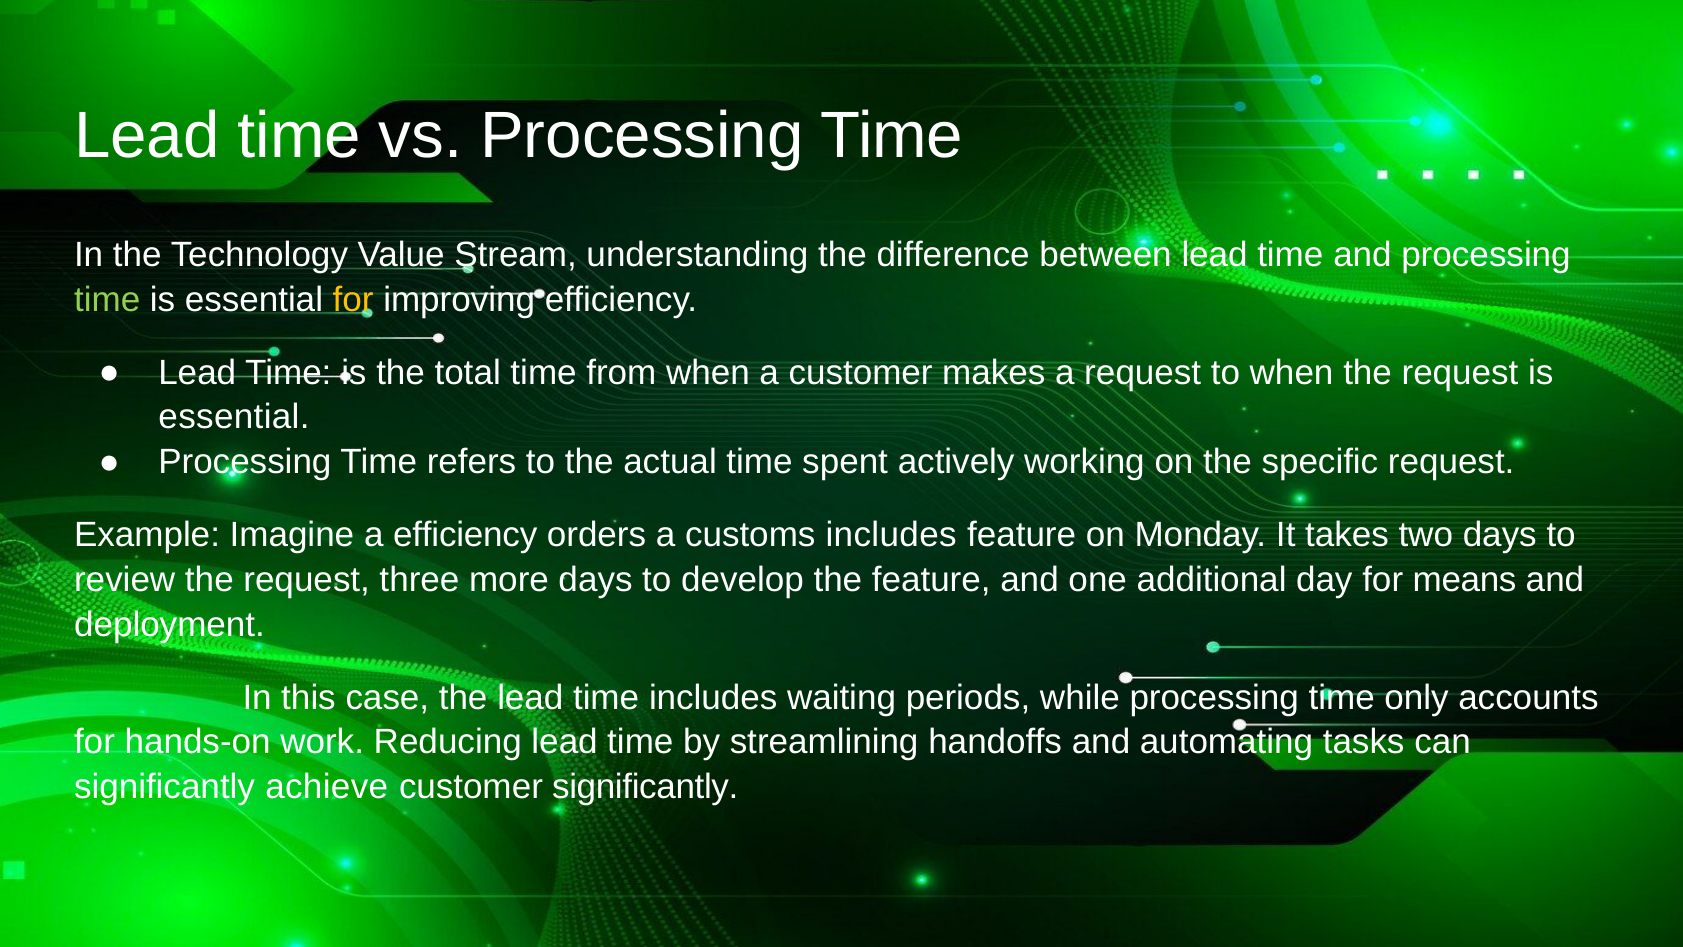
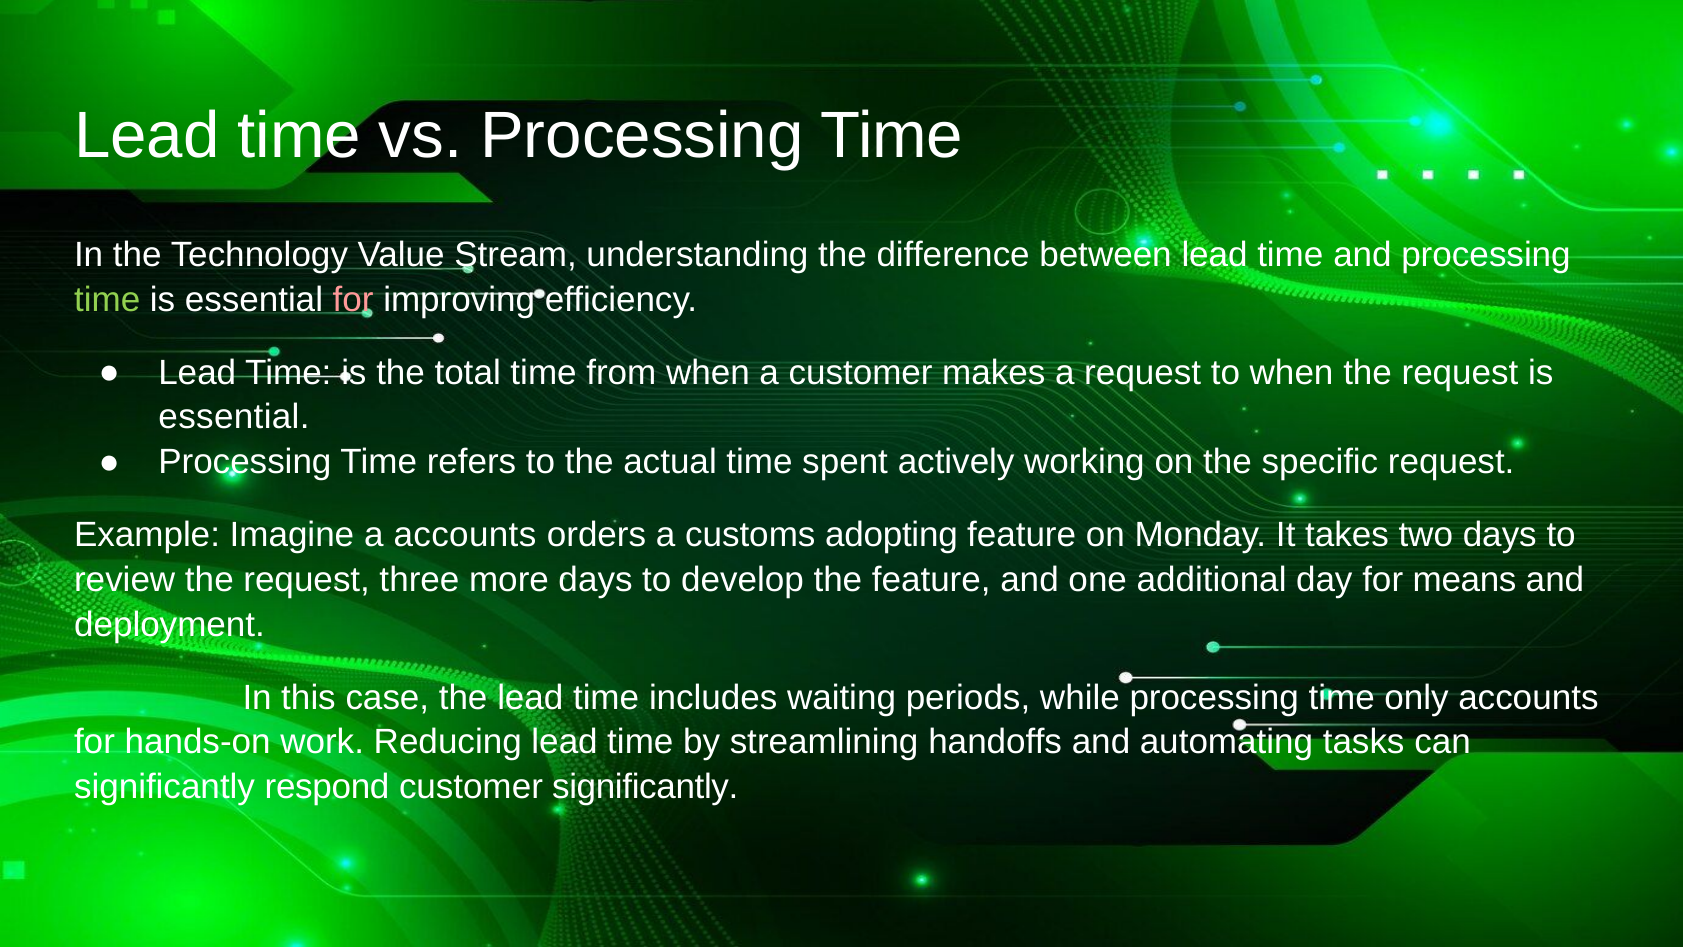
for colour: yellow -> pink (353, 300)
a efficiency: efficiency -> accounts (465, 535)
customs includes: includes -> adopting (891, 535)
achieve: achieve -> respond (327, 787)
